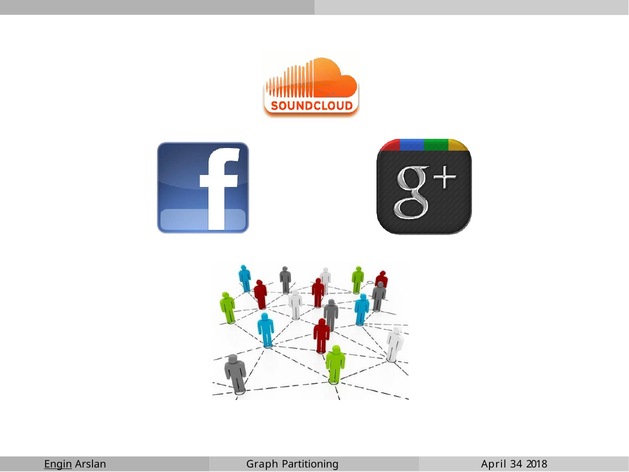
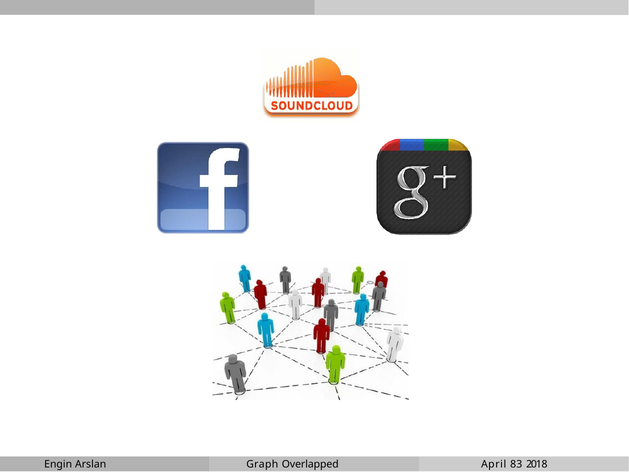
Engin underline: present -> none (58, 464)
Partitioning: Partitioning -> Overlapped (310, 464)
34: 34 -> 83 (516, 464)
